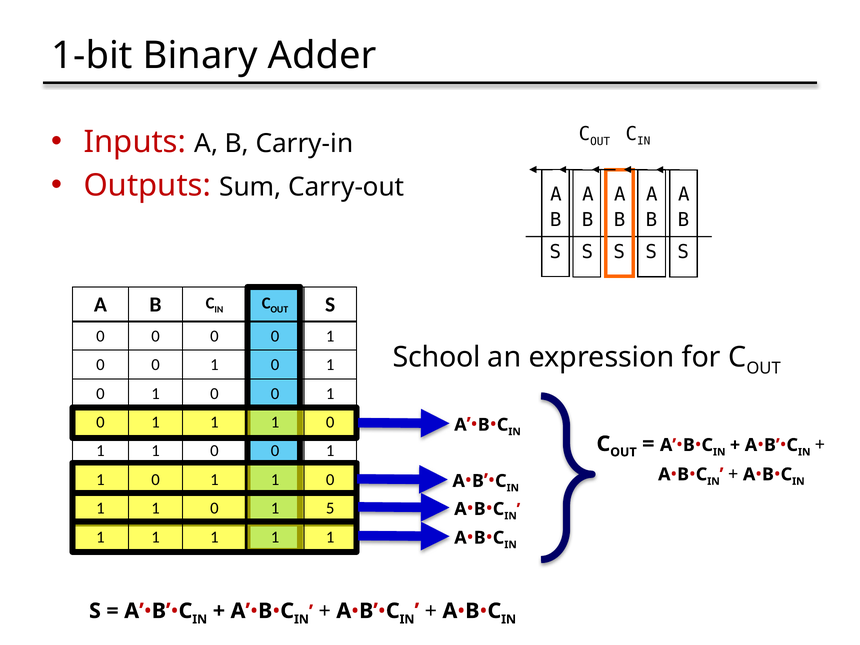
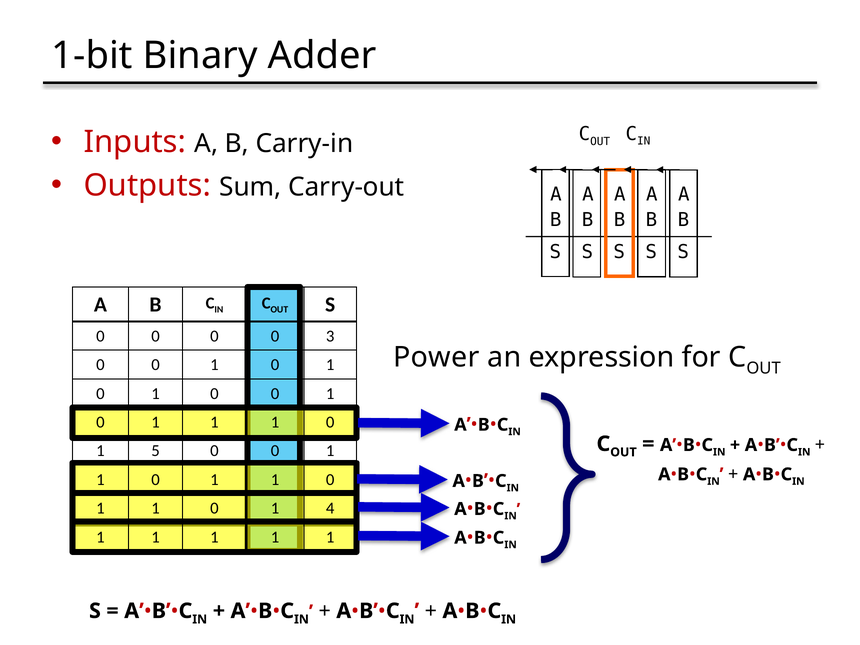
0 0 0 1: 1 -> 3 (330, 336)
School: School -> Power (436, 357)
1: 1 -> 5 (156, 451)
5: 5 -> 4 (330, 508)
